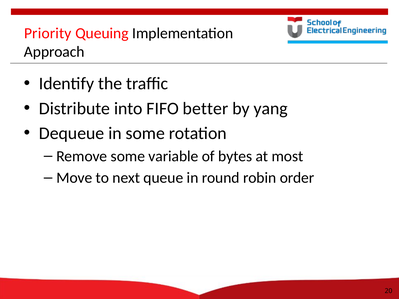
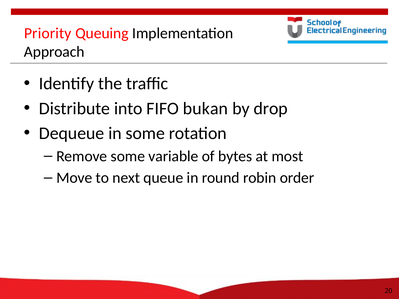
better: better -> bukan (205, 109)
yang: yang -> drop (271, 109)
